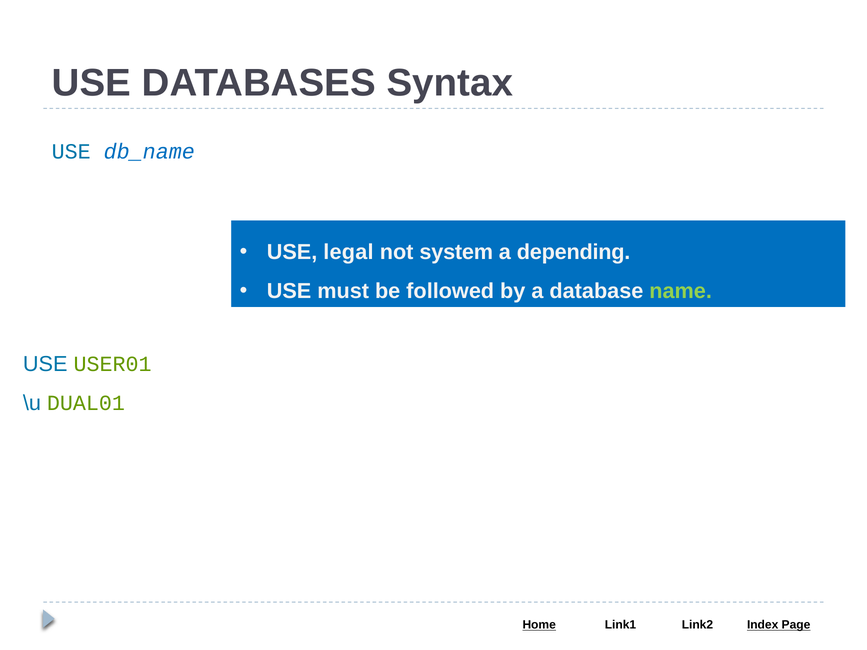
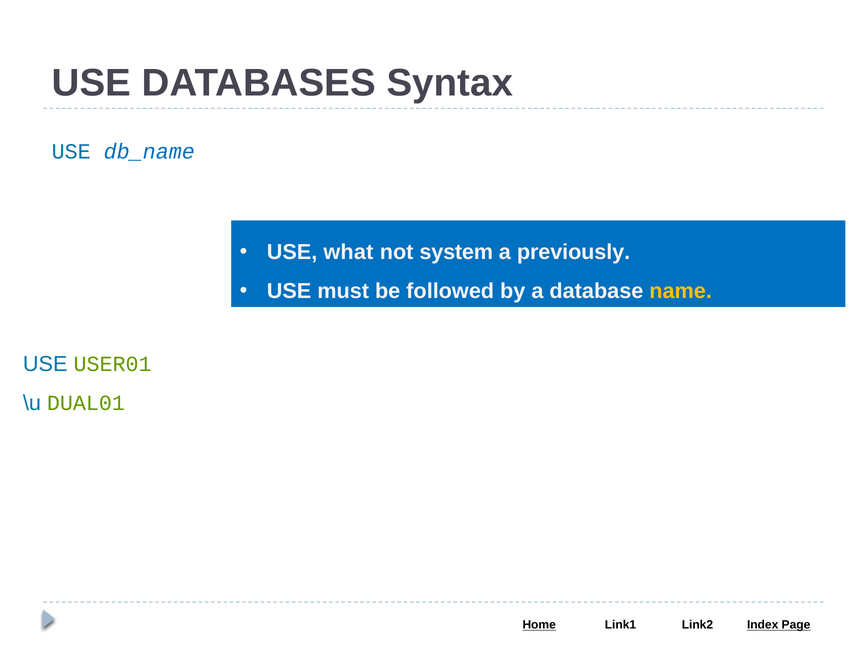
legal: legal -> what (348, 252)
depending: depending -> previously (574, 252)
name colour: light green -> yellow (681, 291)
